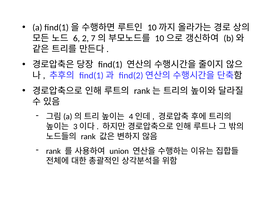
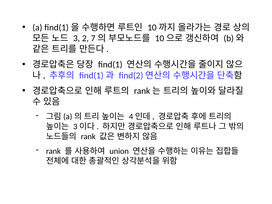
6: 6 -> 3 (76, 38)
